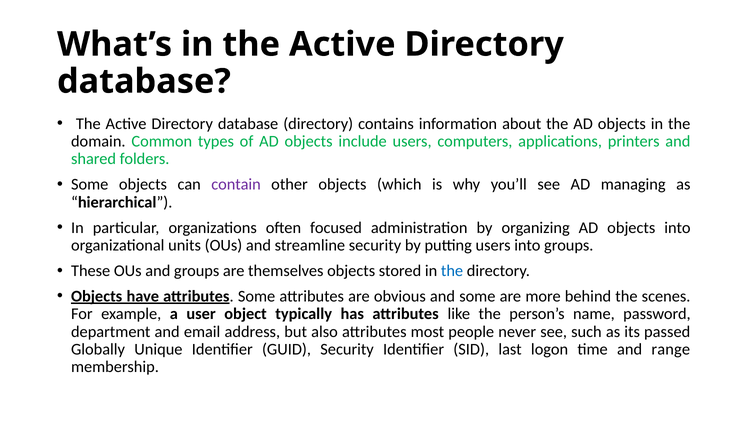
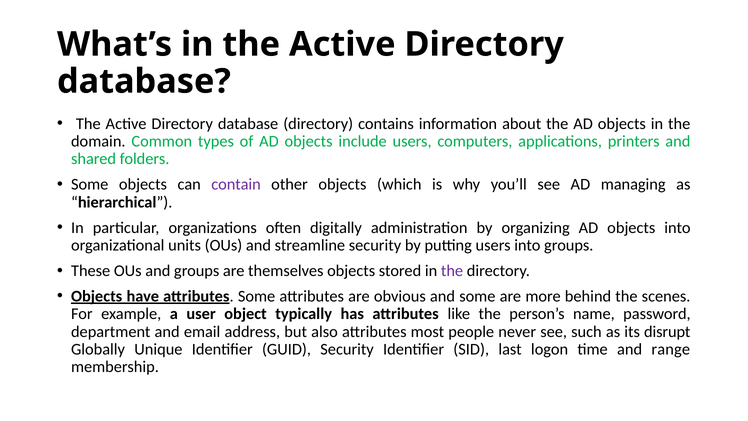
focused: focused -> digitally (336, 227)
the colour: blue -> purple (452, 271)
passed: passed -> disrupt (667, 331)
